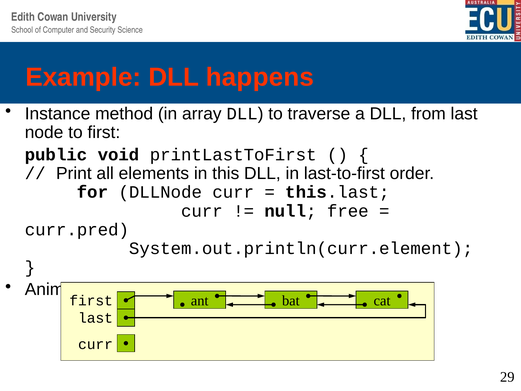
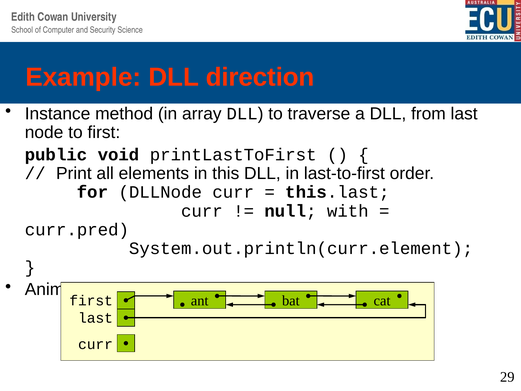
happens: happens -> direction (260, 77)
free: free -> with (348, 211)
